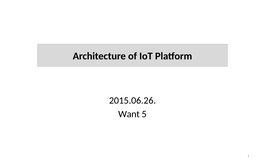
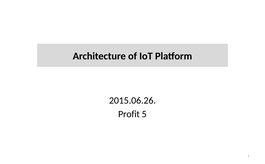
Want: Want -> Profit (129, 114)
